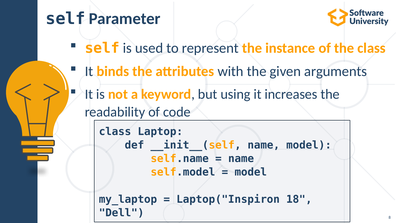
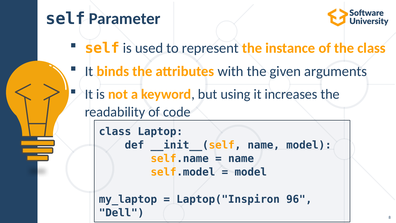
18: 18 -> 96 (299, 199)
